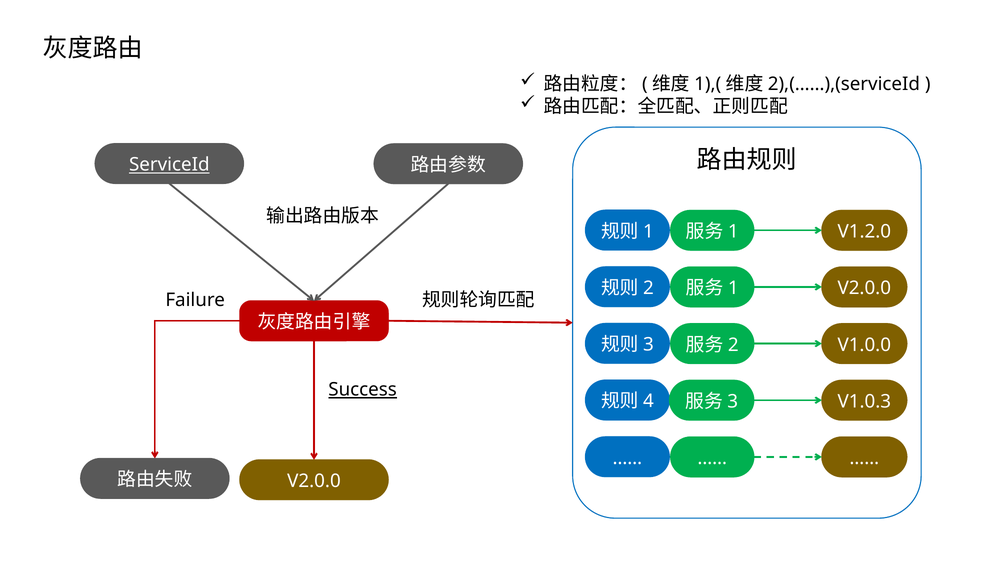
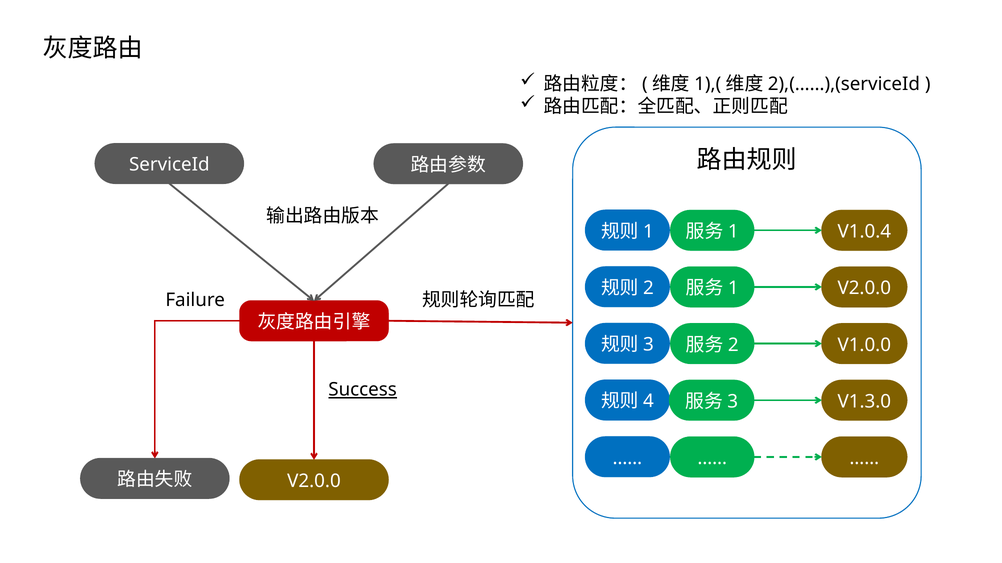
ServiceId underline: present -> none (169, 165)
V1.2.0: V1.2.0 -> V1.0.4 (864, 232)
V1.0.3: V1.0.3 -> V1.3.0 (864, 402)
